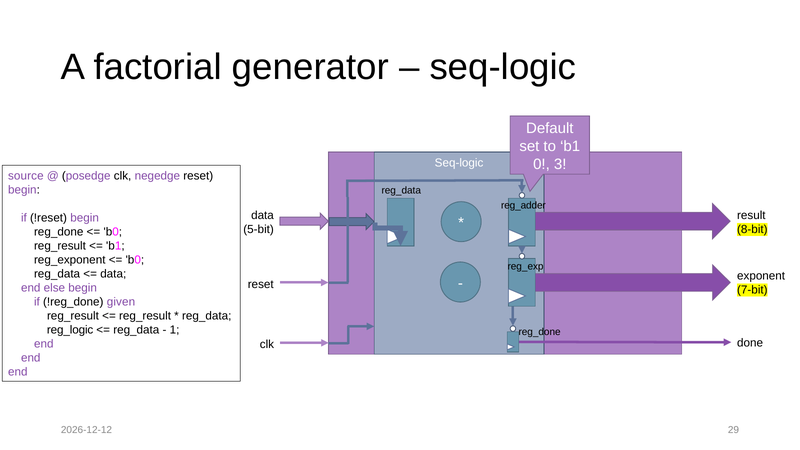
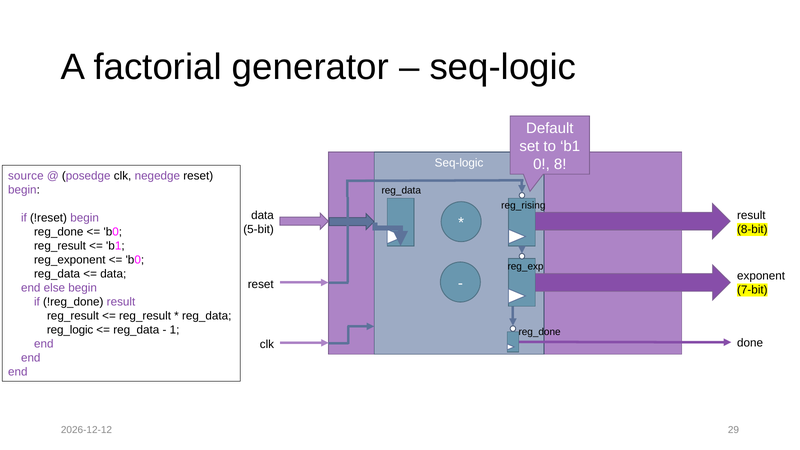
3: 3 -> 8 (560, 164)
reg_adder: reg_adder -> reg_rising (523, 205)
!reg_done given: given -> result (121, 302)
